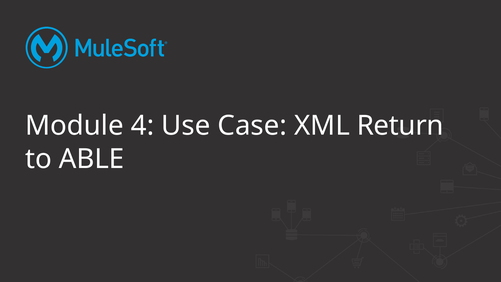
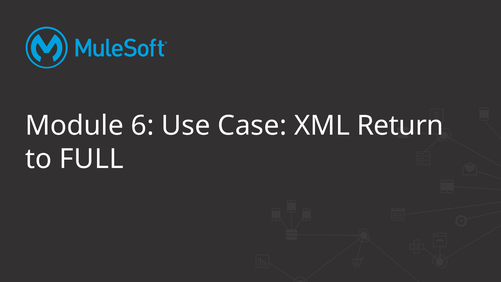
4: 4 -> 6 (143, 126)
ABLE: ABLE -> FULL (91, 159)
